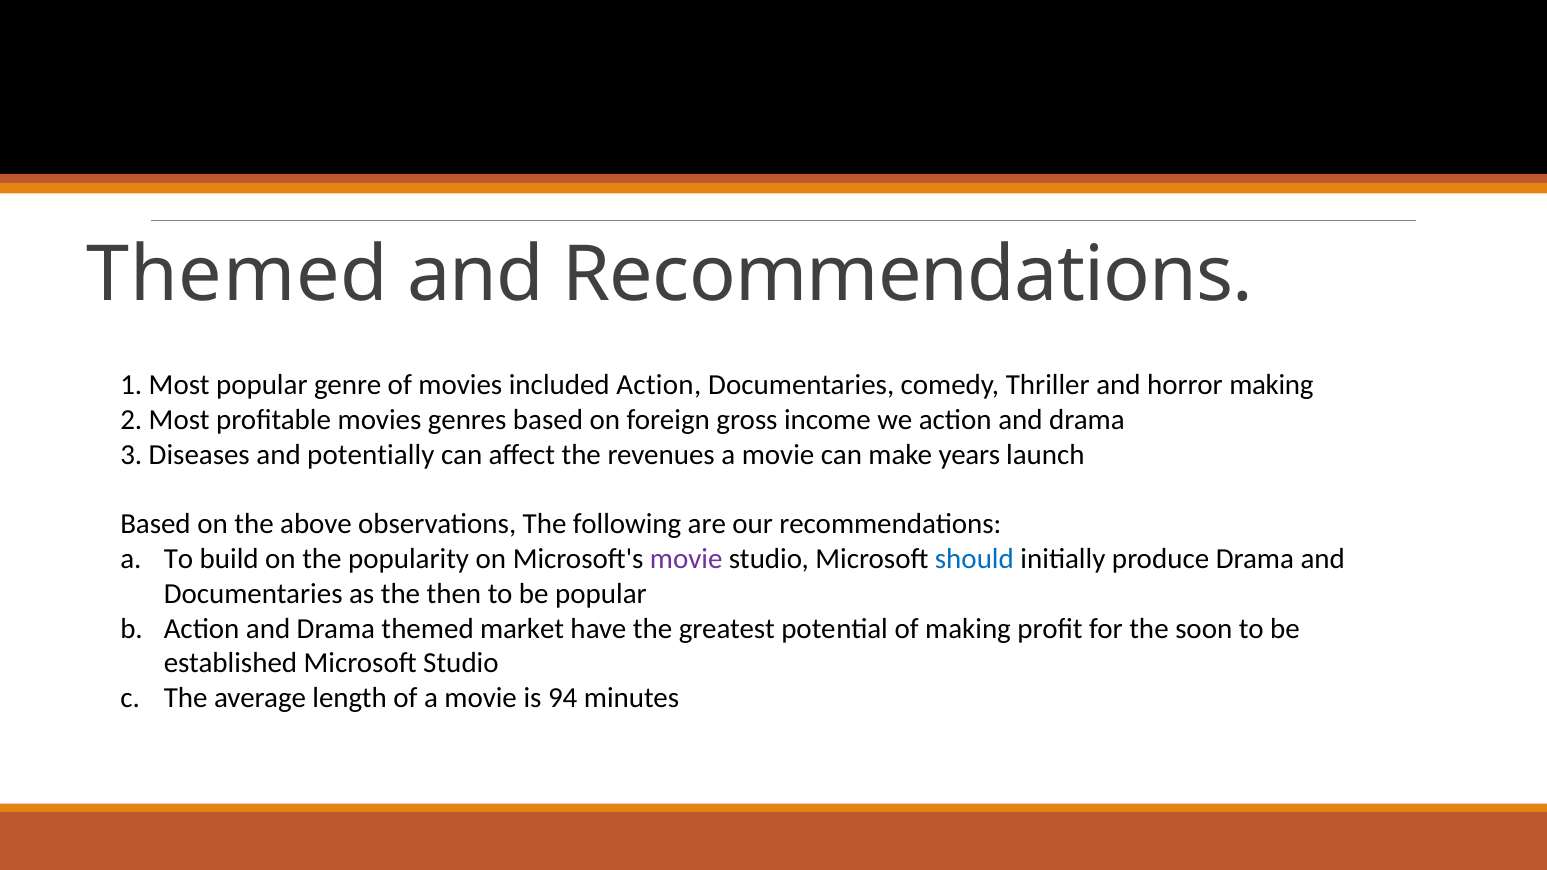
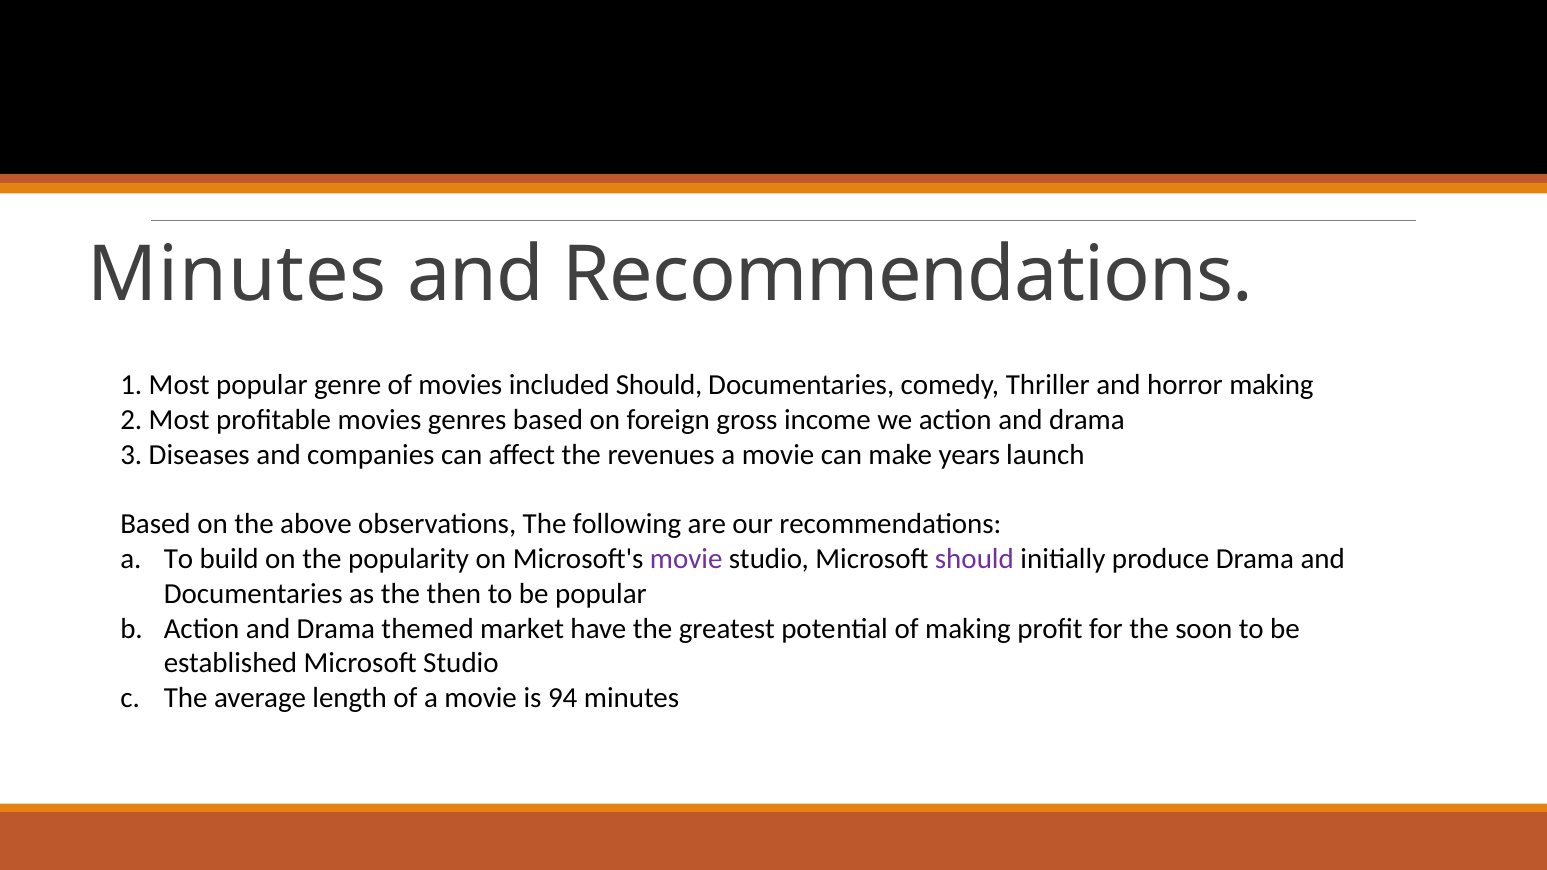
Themed: Themed -> Minutes (237, 275)
included Action: Action -> Should (659, 385)
potentially: potentially -> companies (371, 455)
should colour: blue -> purple (974, 559)
